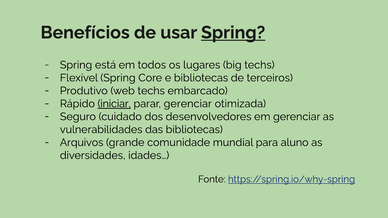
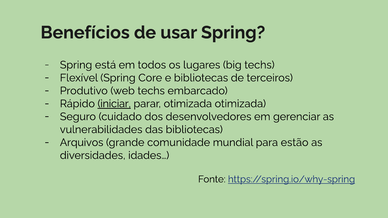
Spring underline: present -> none (233, 33)
parar gerenciar: gerenciar -> otimizada (188, 104)
aluno: aluno -> estão (295, 143)
